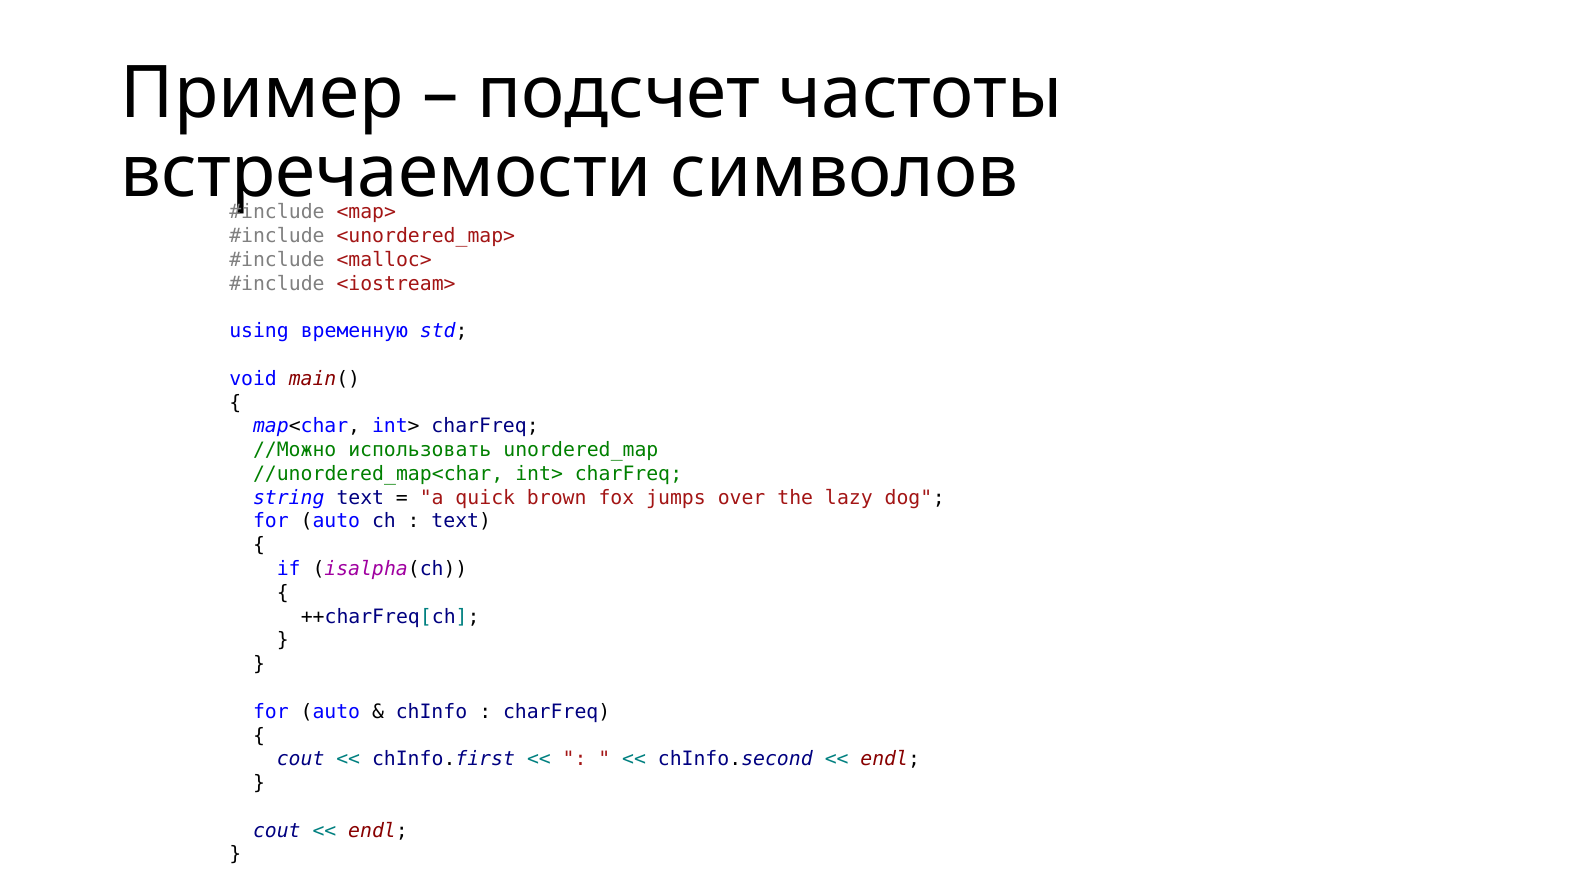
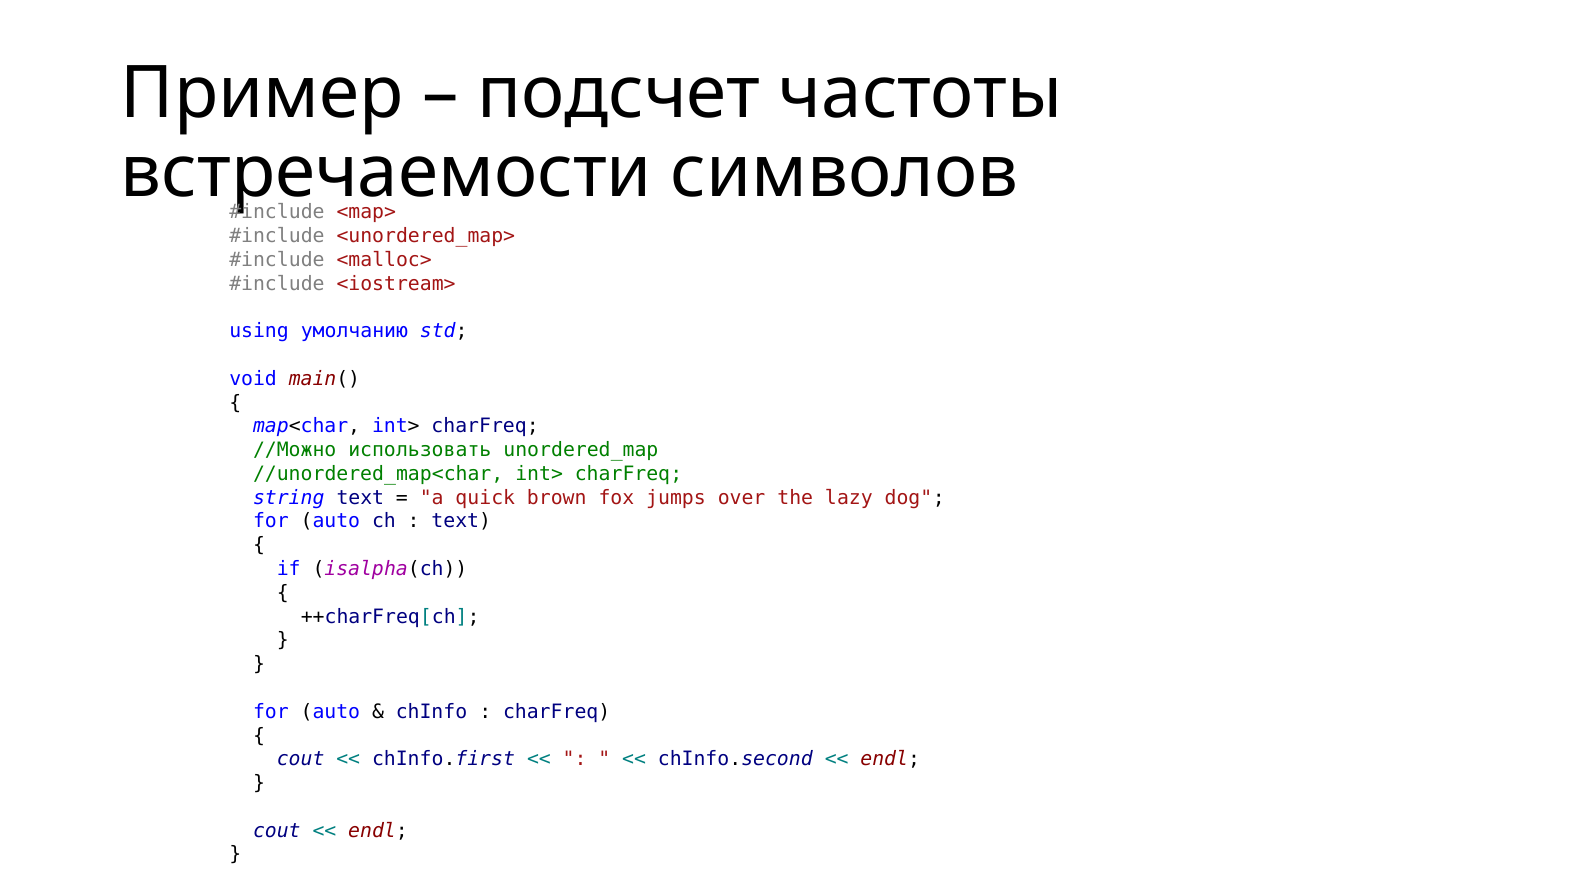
временную: временную -> умолчанию (354, 331)
